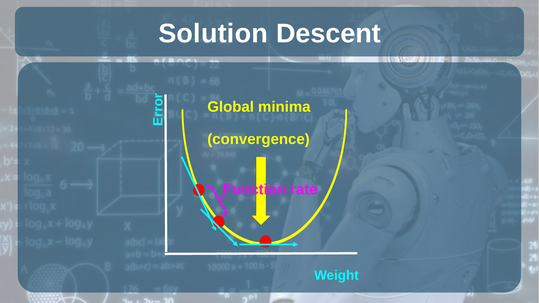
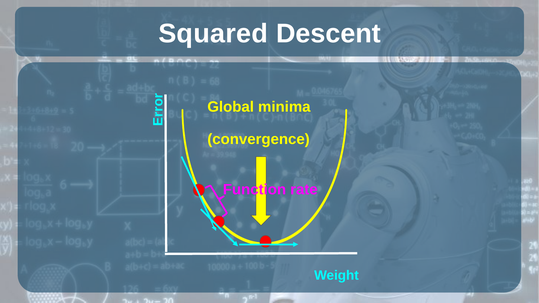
Solution: Solution -> Squared (213, 34)
